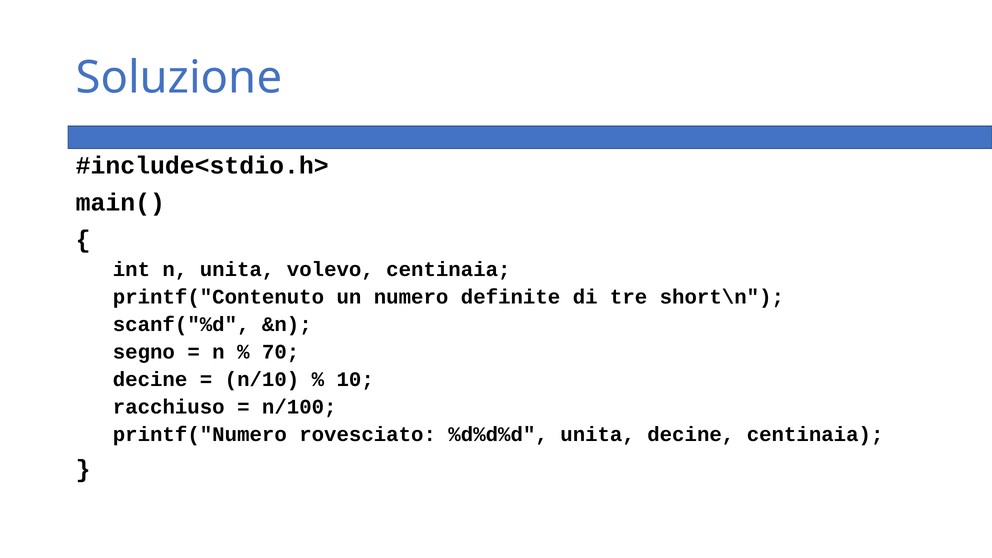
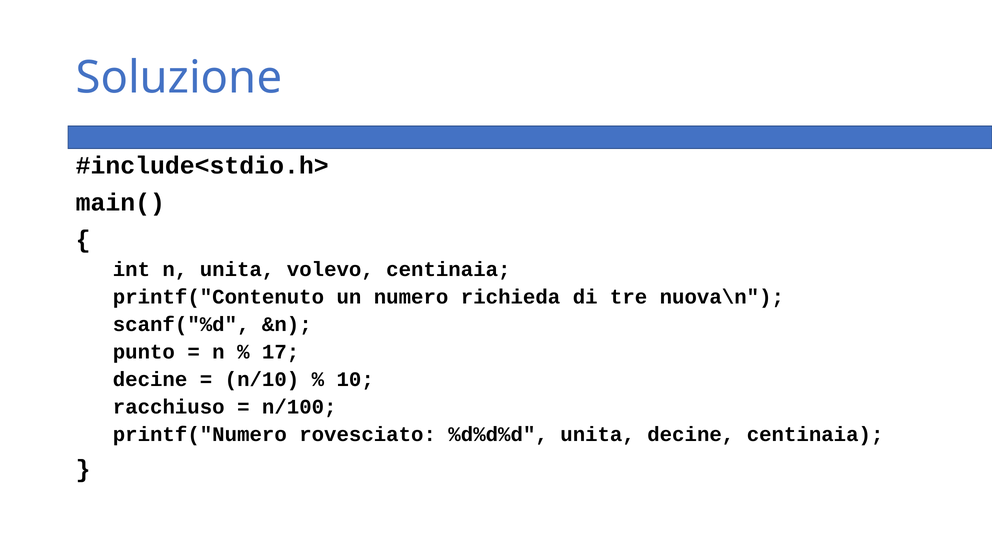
definite: definite -> richieda (511, 297)
short\n: short\n -> nuova\n (722, 297)
segno: segno -> punto (144, 352)
70: 70 -> 17 (281, 352)
